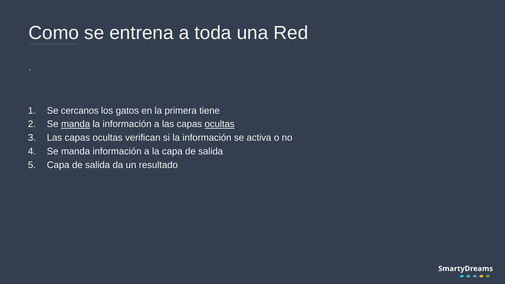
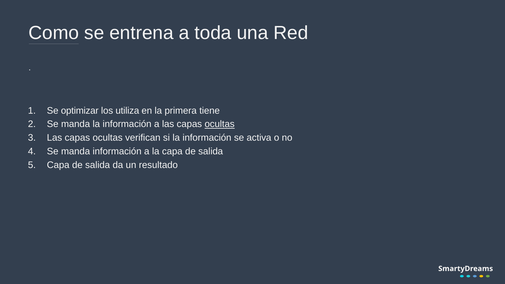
cercanos: cercanos -> optimizar (80, 111)
gatos: gatos -> utiliza (127, 111)
manda underline: present -> none (76, 124)
